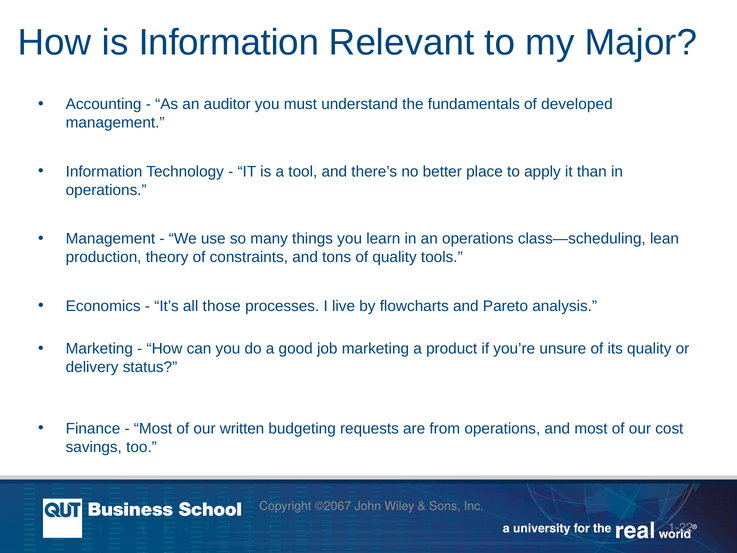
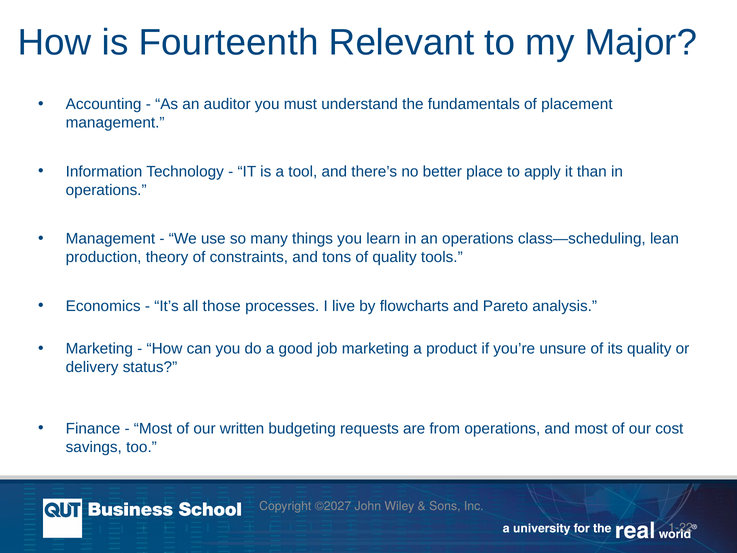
is Information: Information -> Fourteenth (229, 42)
developed: developed -> placement (577, 104)
©2067: ©2067 -> ©2027 (333, 506)
